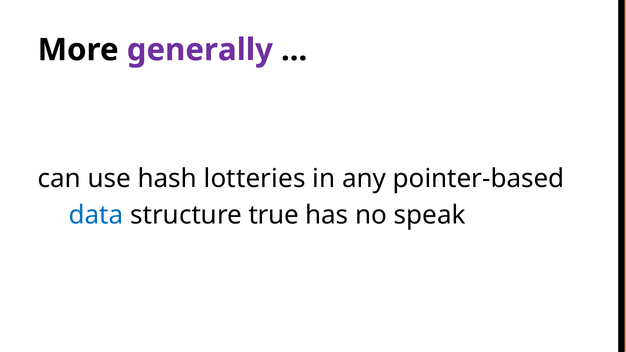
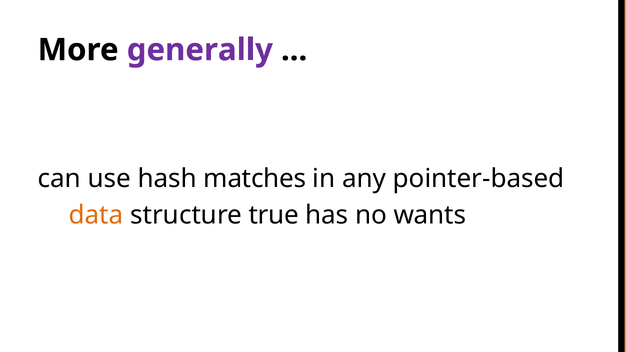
lotteries: lotteries -> matches (255, 179)
data colour: blue -> orange (96, 215)
speak: speak -> wants (430, 215)
